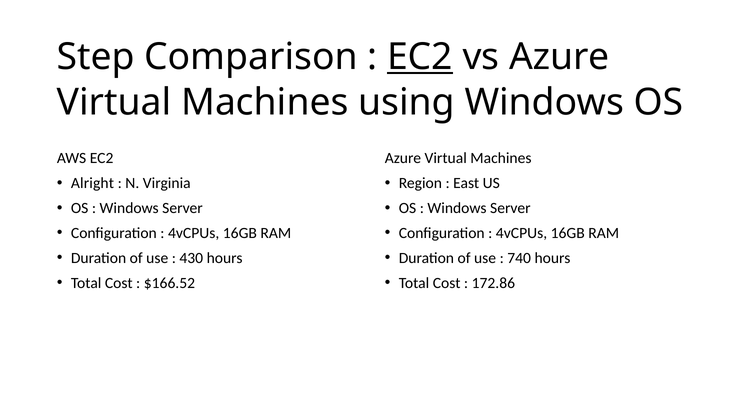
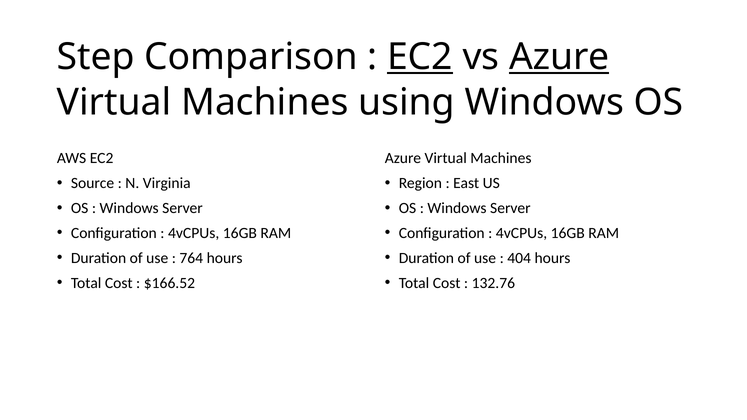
Azure underline: none -> present (559, 57)
Alright: Alright -> Source (93, 183)
430: 430 -> 764 (191, 258)
740: 740 -> 404 (519, 258)
172.86: 172.86 -> 132.76 (493, 283)
